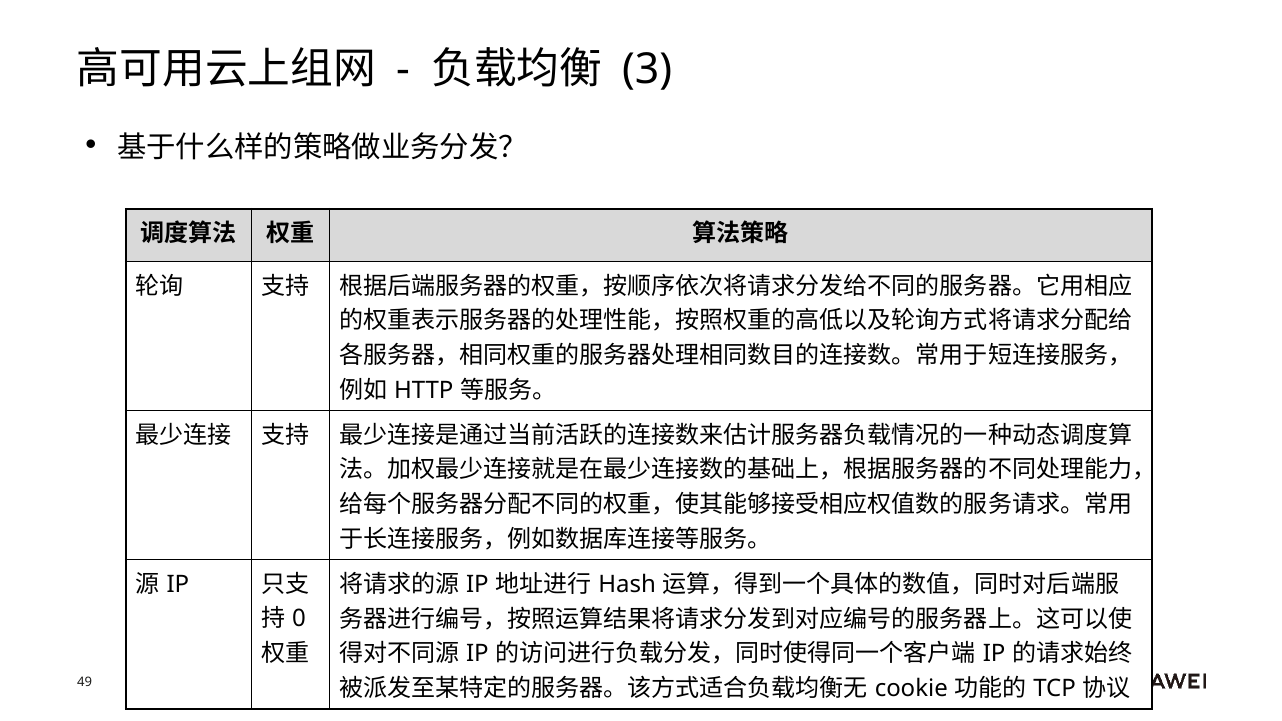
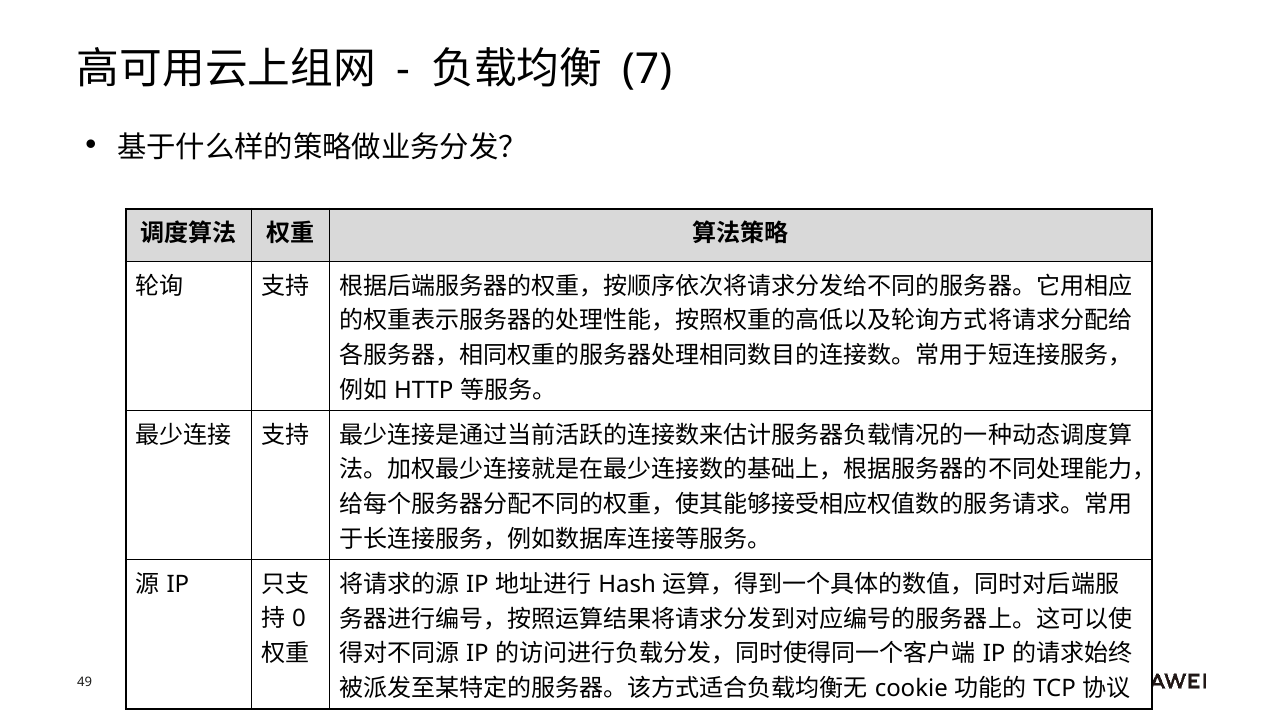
3: 3 -> 7 (647, 70)
